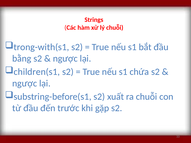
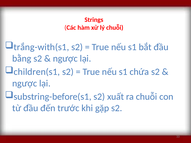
trong-with(s1: trong-with(s1 -> trắng-with(s1 (41, 47)
